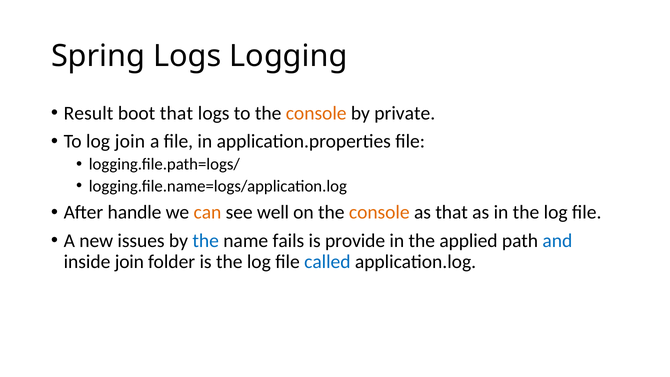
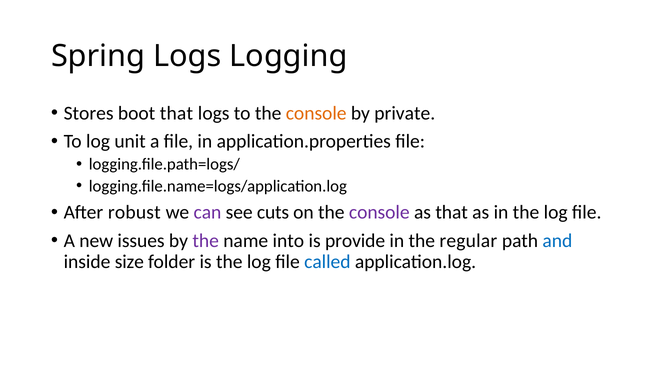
Result: Result -> Stores (89, 113)
log join: join -> unit (130, 141)
handle: handle -> robust (134, 212)
can colour: orange -> purple (207, 212)
well: well -> cuts (273, 212)
console colour: orange -> purple (379, 212)
the colour: blue -> purple (206, 241)
fails: fails -> into (288, 241)
applied: applied -> regular (468, 241)
inside join: join -> size (129, 262)
